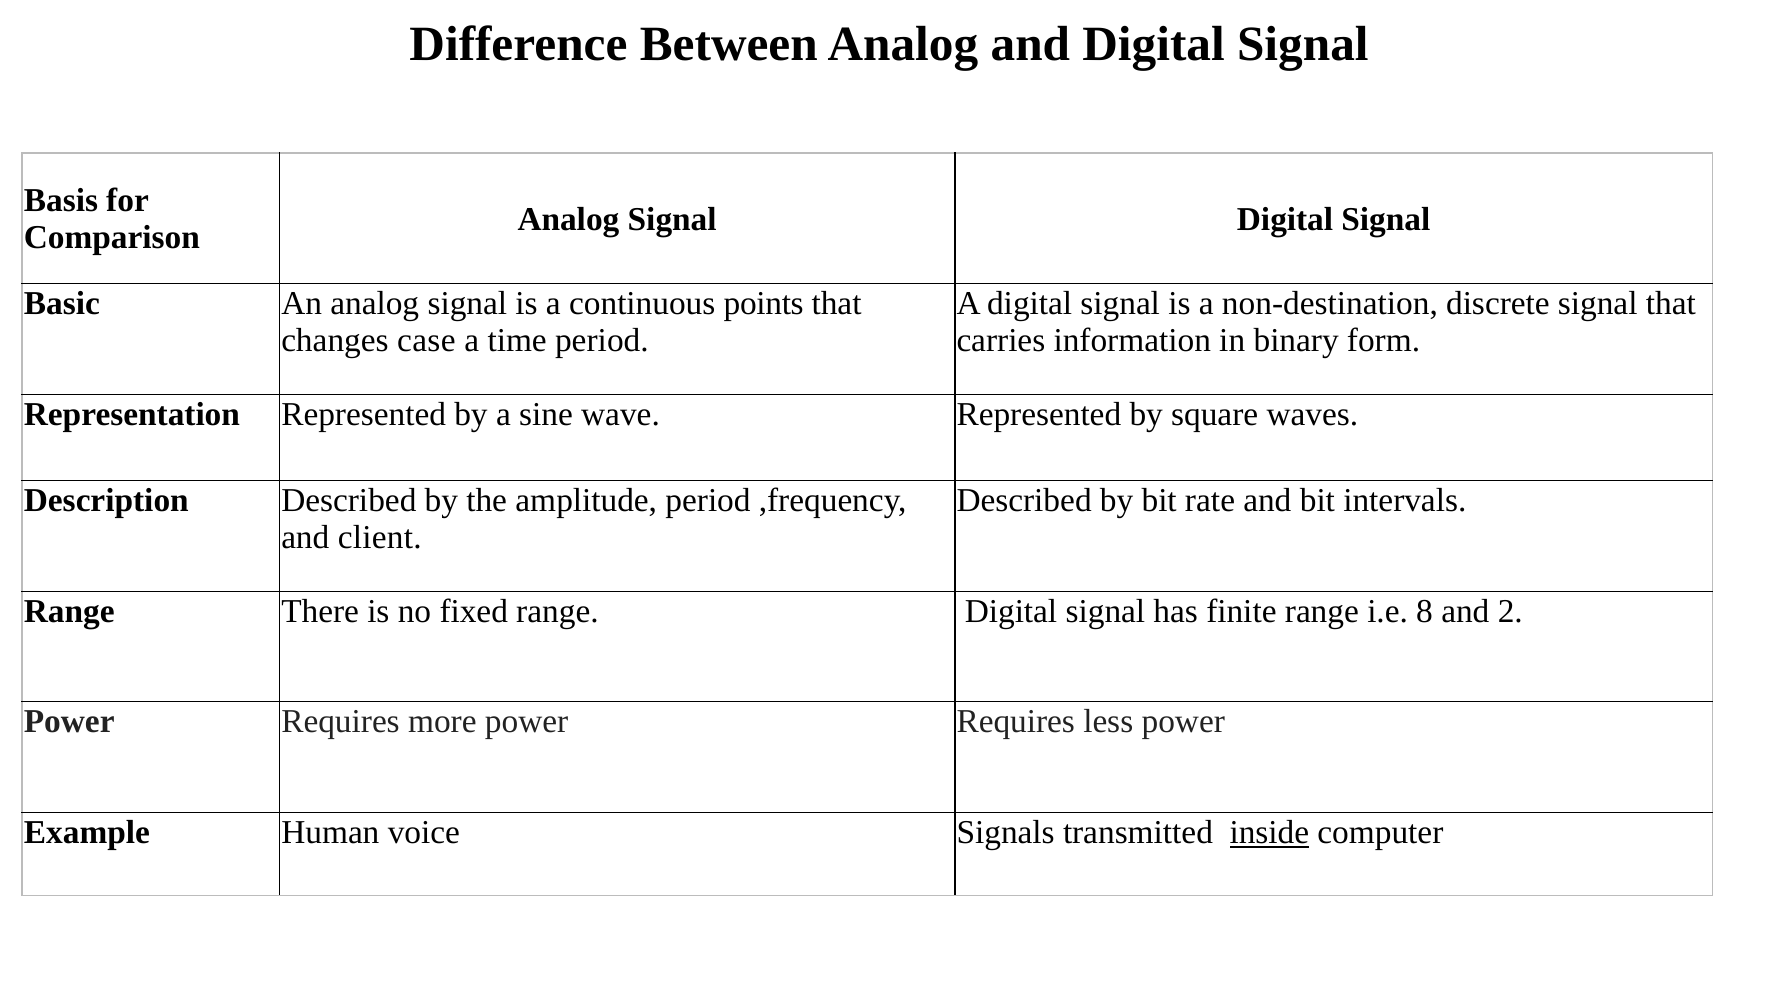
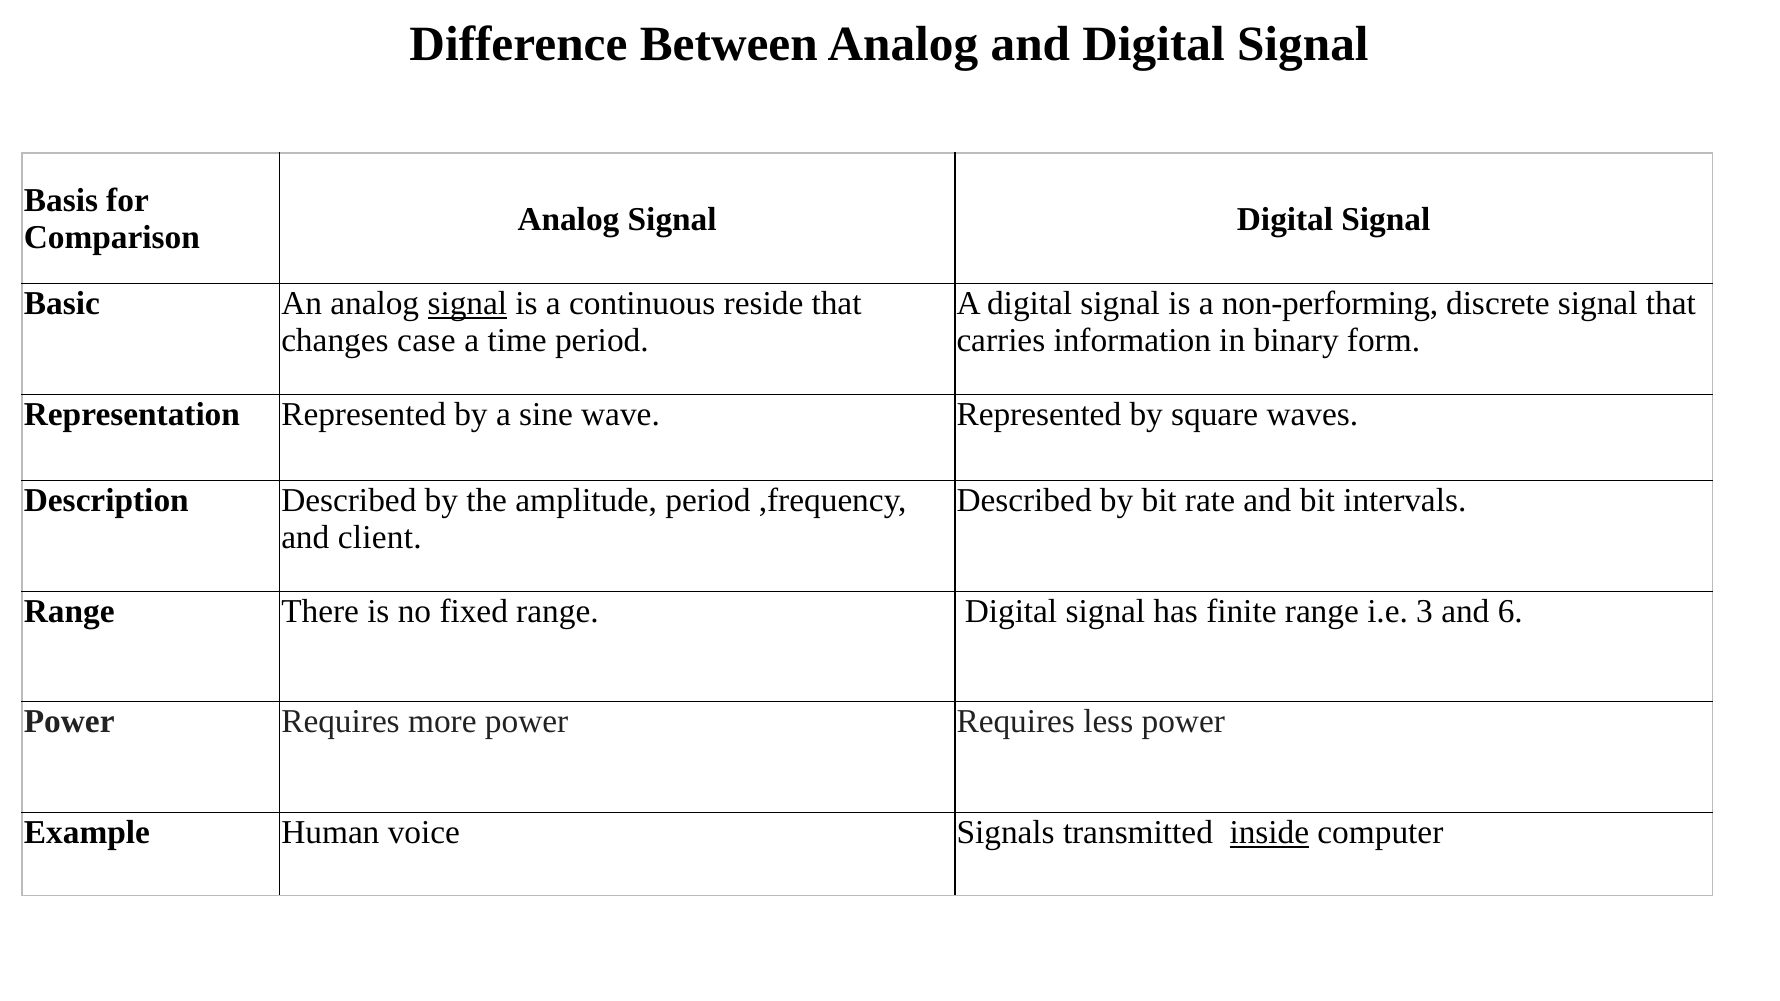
signal underline: none -> present (467, 304)
points: points -> reside (764, 304)
non-destination: non-destination -> non-performing (1330, 304)
8: 8 -> 3 (1425, 612)
2: 2 -> 6 (1510, 612)
